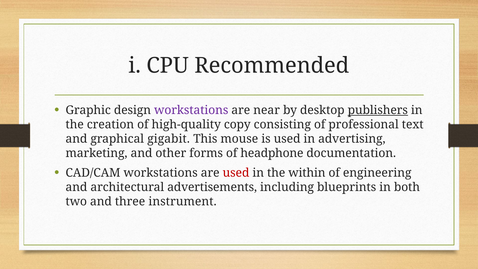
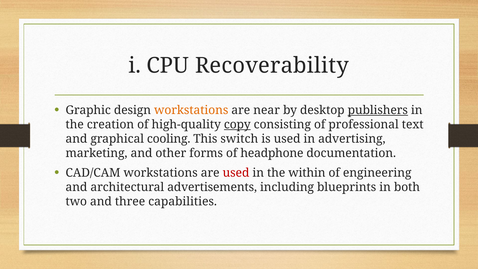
Recommended: Recommended -> Recoverability (272, 66)
workstations colour: purple -> orange (191, 110)
copy underline: none -> present (237, 124)
gigabit: gigabit -> cooling (169, 139)
mouse: mouse -> switch (239, 139)
instrument: instrument -> capabilities (183, 201)
